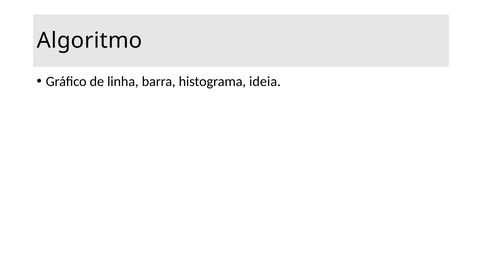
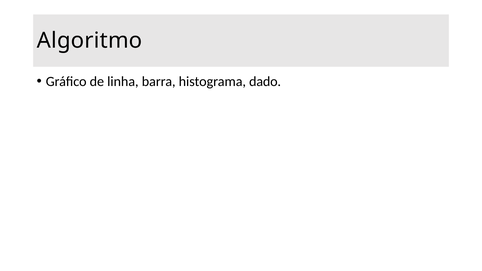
ideia: ideia -> dado (265, 81)
